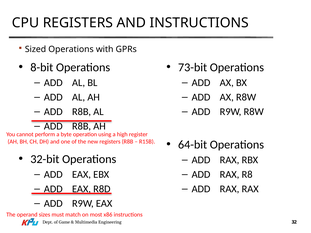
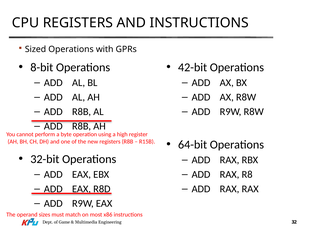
73-bit: 73-bit -> 42-bit (193, 67)
